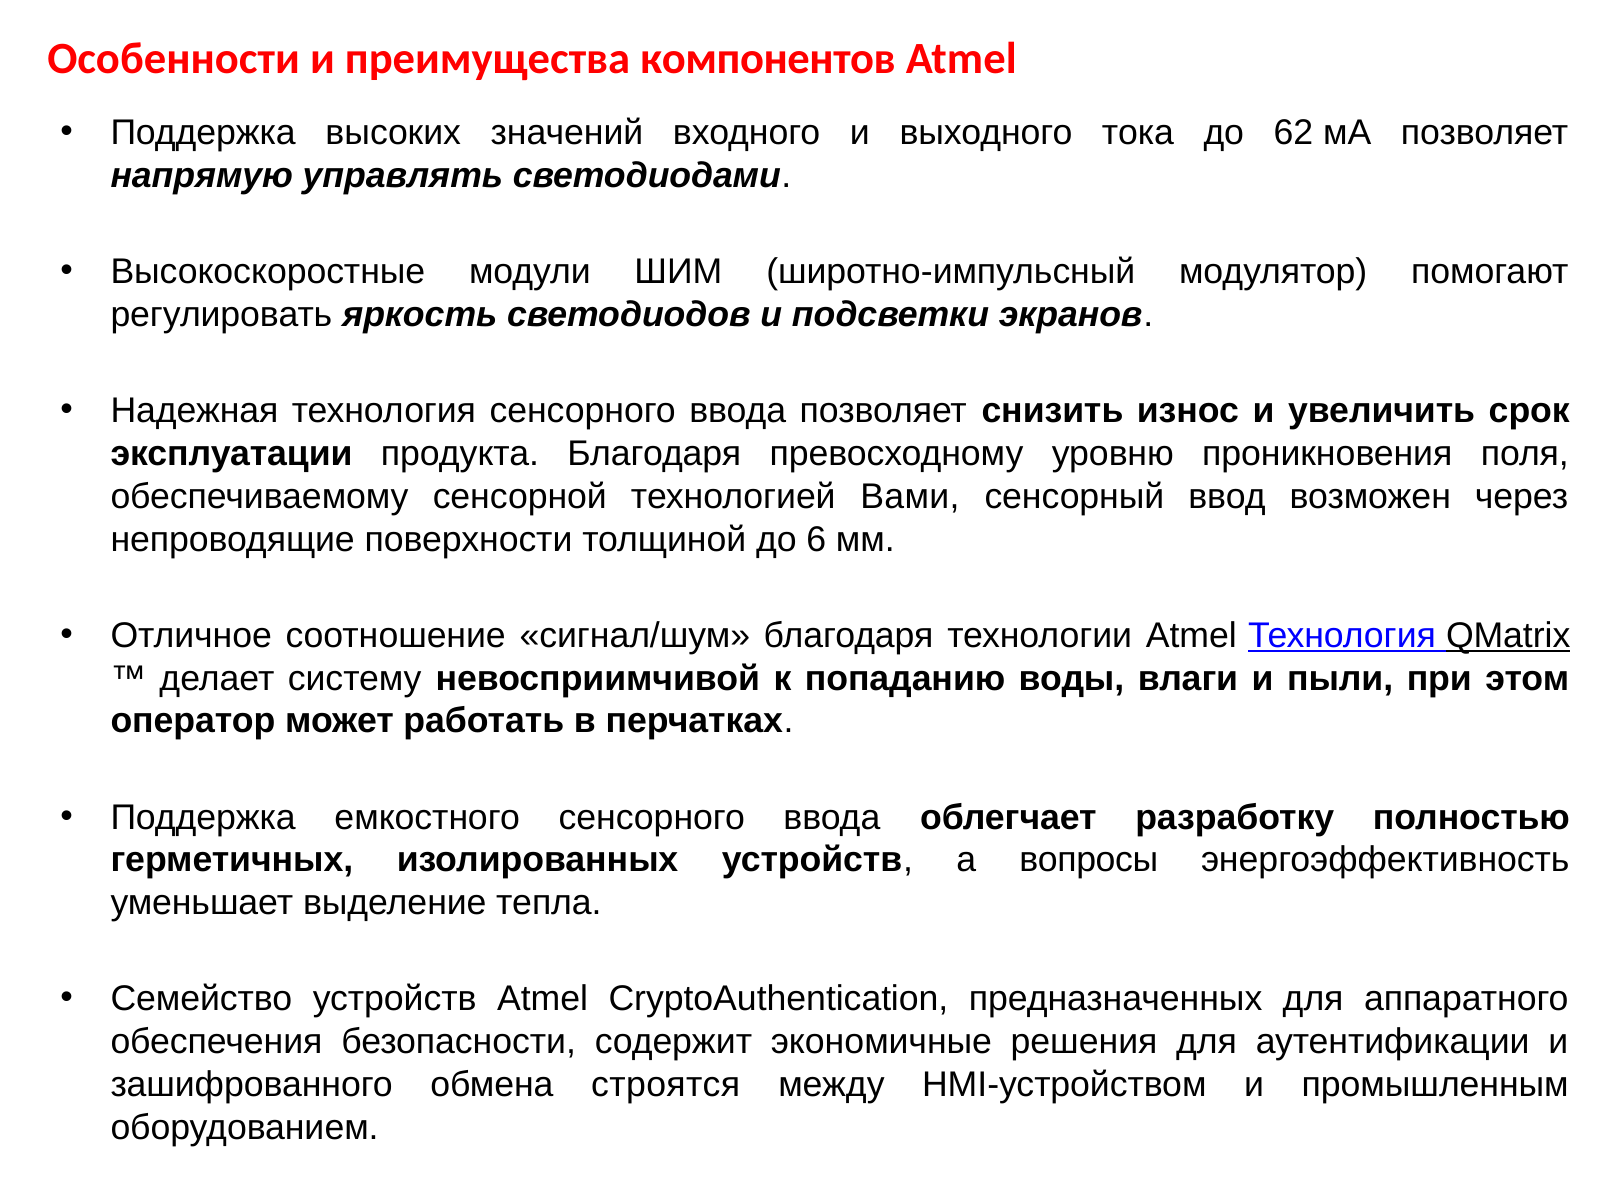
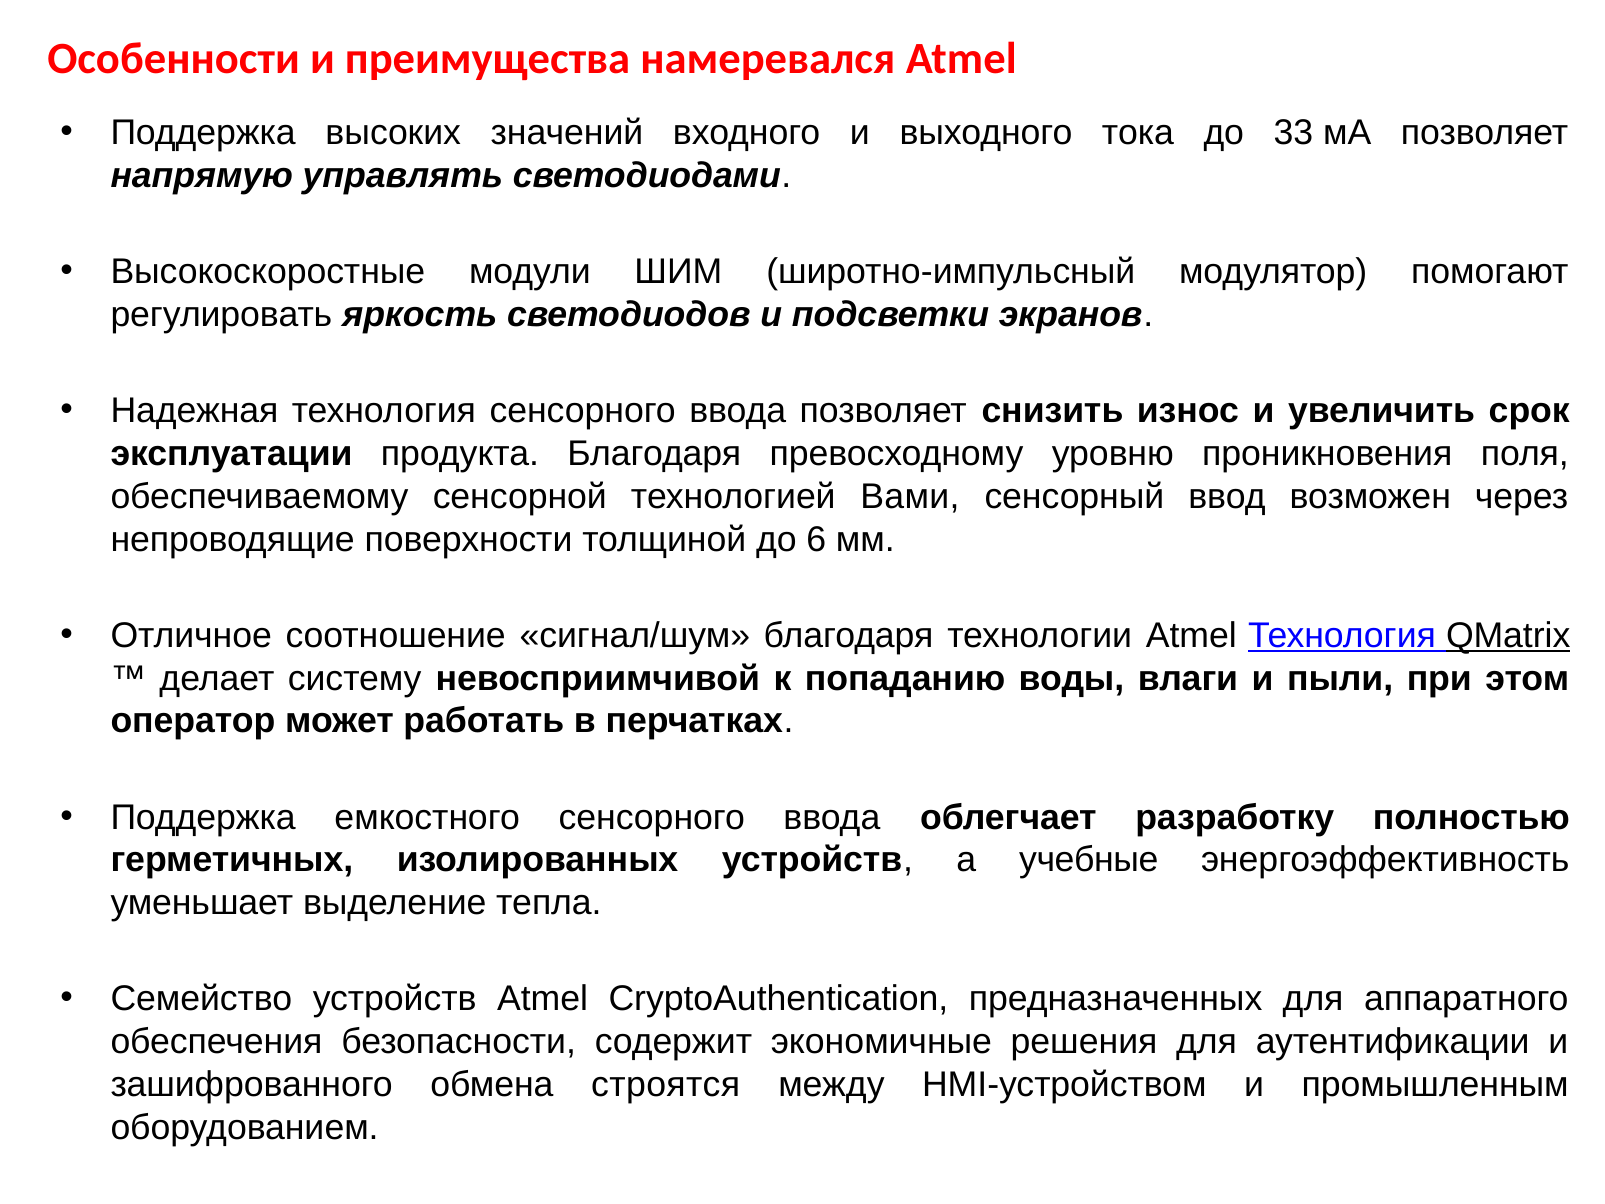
компонентов: компонентов -> намеревался (768, 59)
62: 62 -> 33 (1294, 133)
вопросы: вопросы -> учебные (1089, 860)
